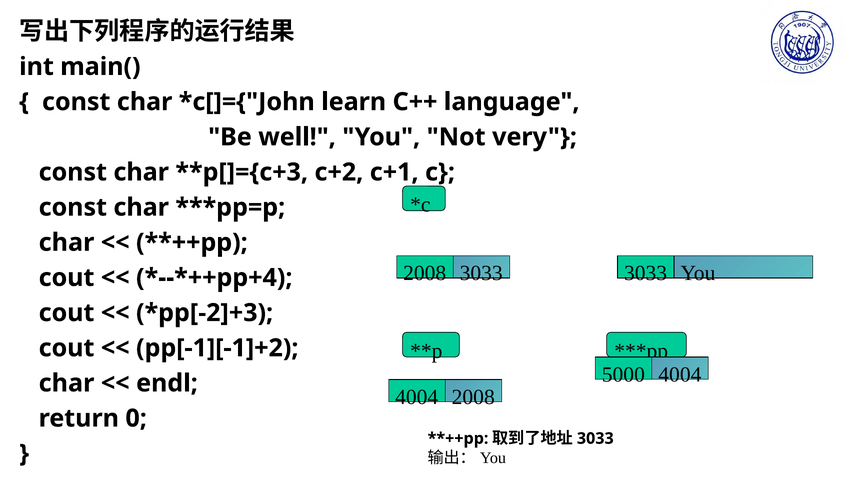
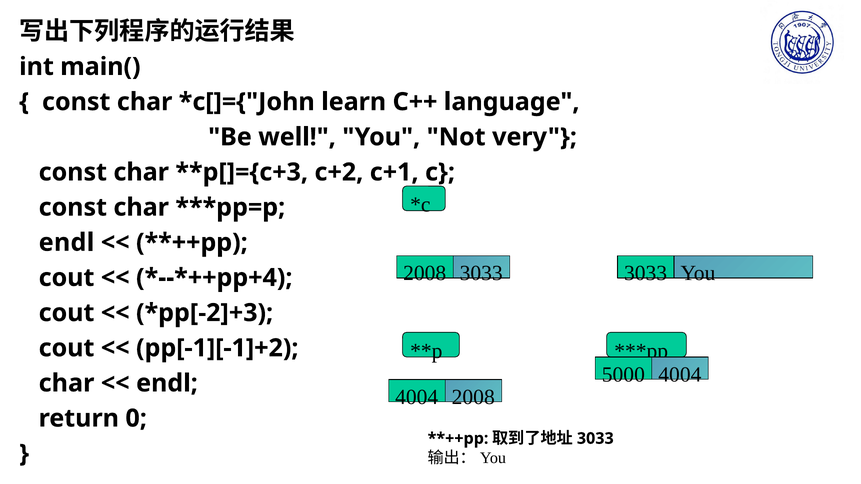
char: char -> endl (66, 243)
